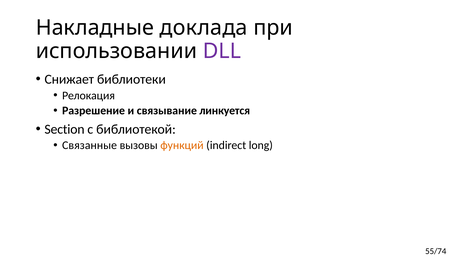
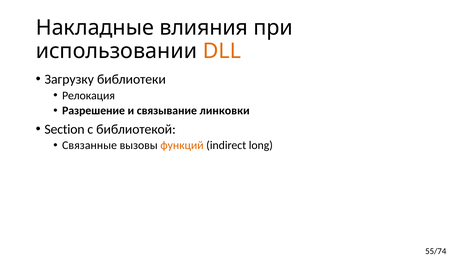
доклада: доклада -> влияния (204, 28)
DLL colour: purple -> orange (222, 51)
Снижает: Снижает -> Загрузку (69, 79)
линкуется: линкуется -> линковки (225, 111)
